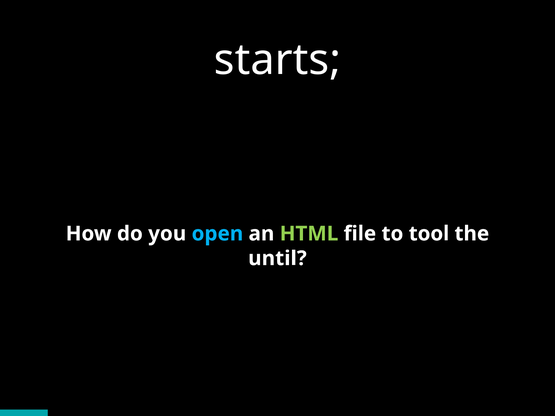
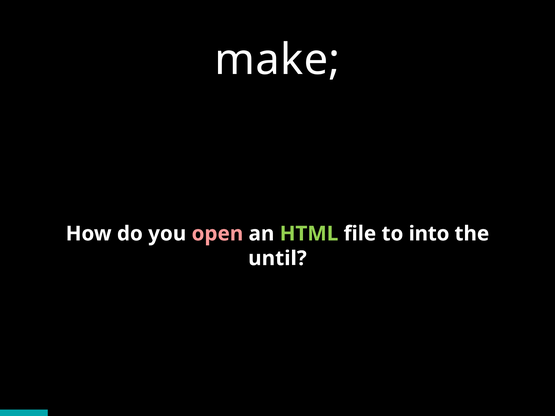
starts: starts -> make (277, 60)
open colour: light blue -> pink (217, 234)
tool: tool -> into (429, 234)
